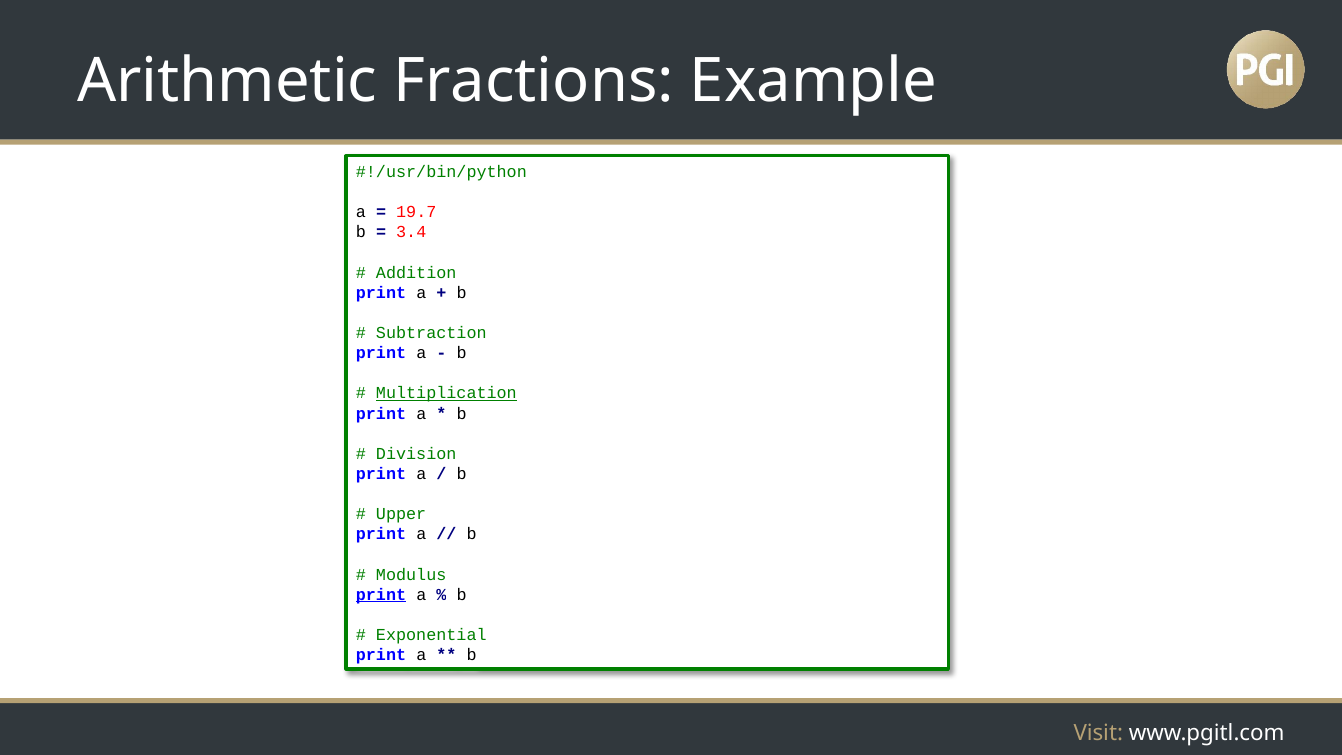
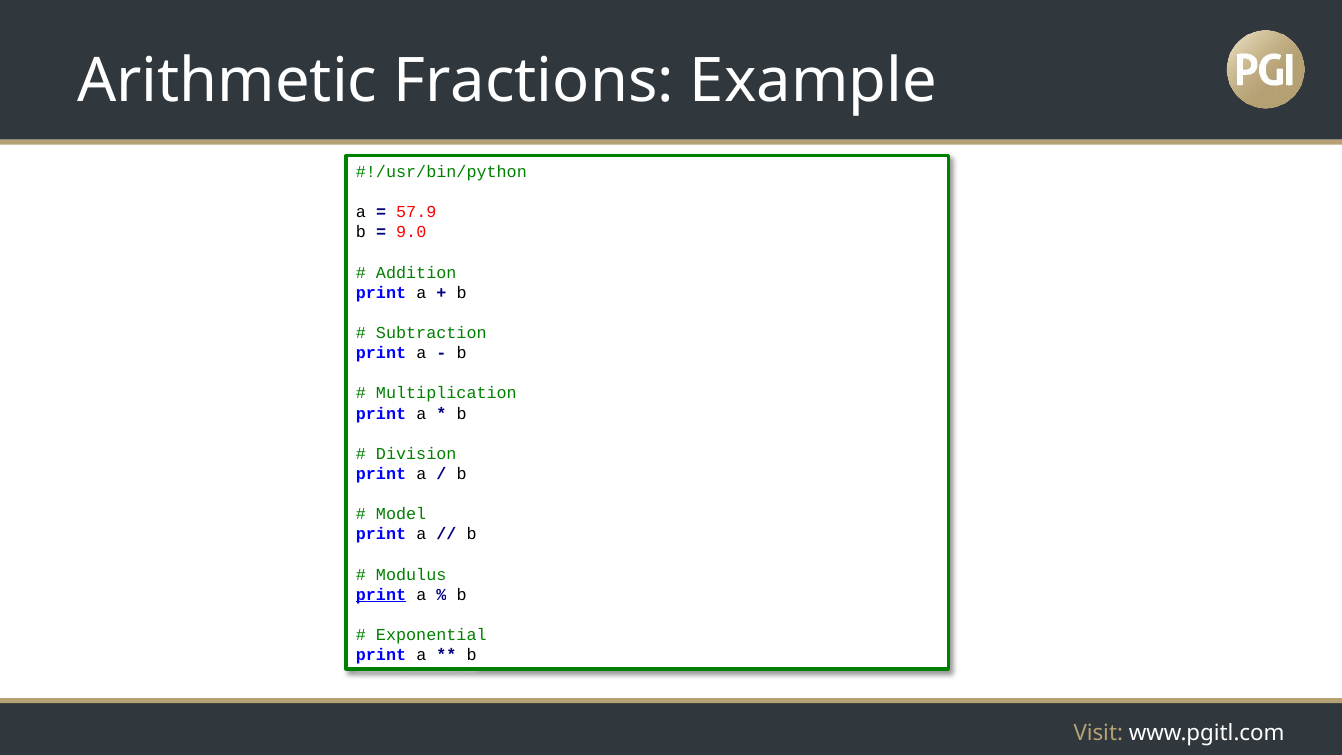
19.7: 19.7 -> 57.9 (416, 212)
3.4: 3.4 -> 9.0 (411, 232)
Multiplication underline: present -> none (446, 393)
Upper: Upper -> Model (401, 514)
